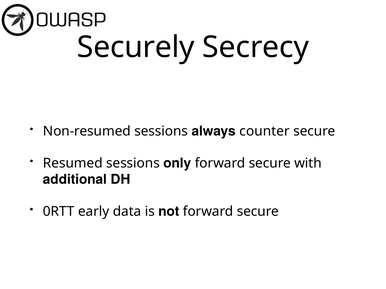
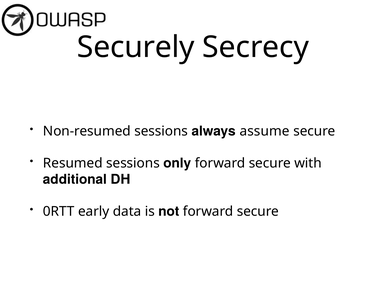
counter: counter -> assume (265, 131)
